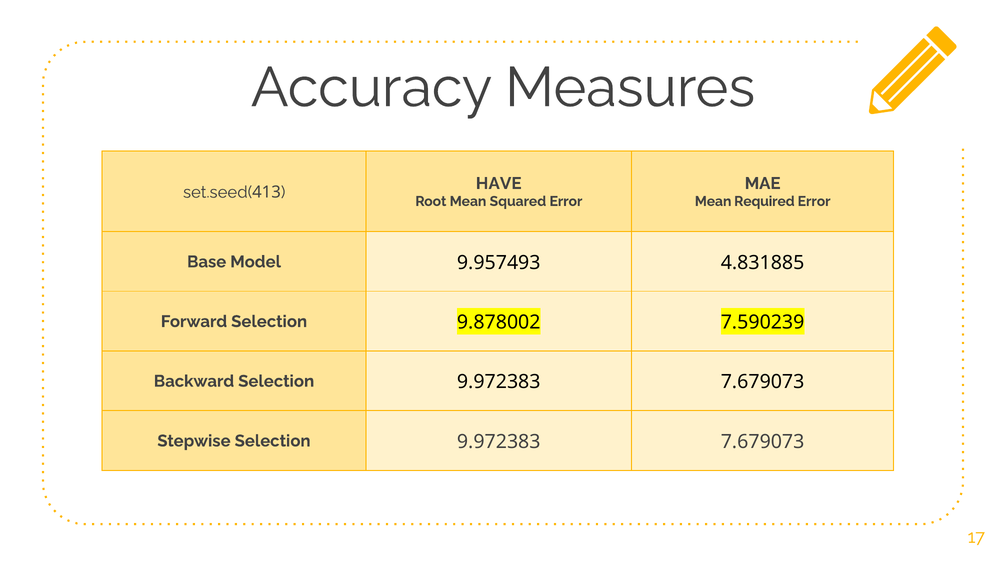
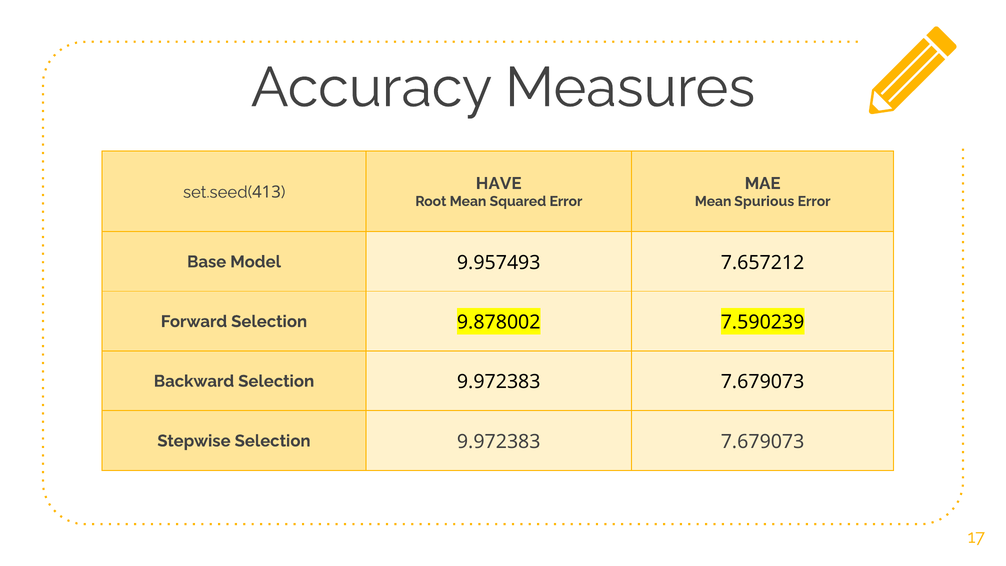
Required: Required -> Spurious (764, 201)
4.831885: 4.831885 -> 7.657212 (763, 263)
